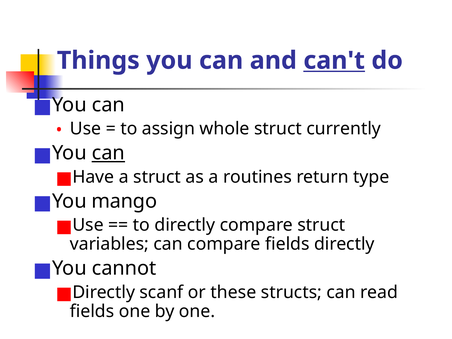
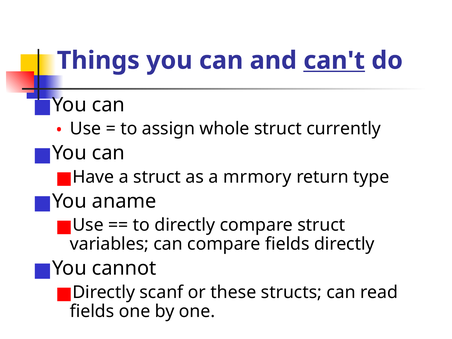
can underline: present -> none (108, 153)
routines: routines -> mrmory (257, 177)
mango: mango -> aname (124, 201)
